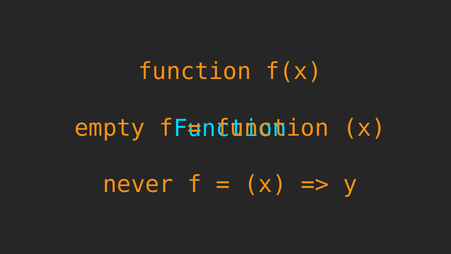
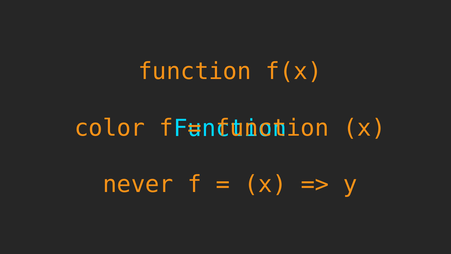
empty: empty -> color (110, 128)
